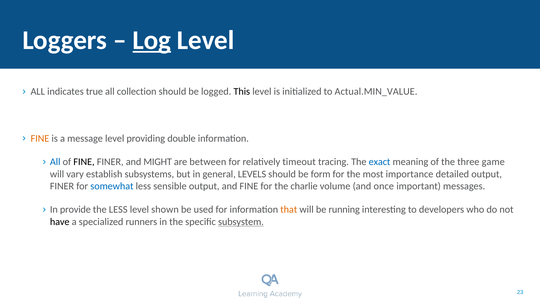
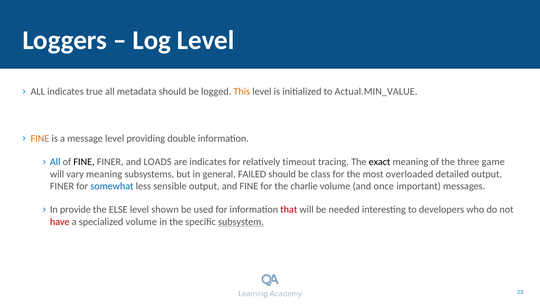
Log underline: present -> none (152, 40)
collection: collection -> metadata (137, 92)
This colour: black -> orange (242, 92)
MIGHT: MIGHT -> LOADS (158, 162)
are between: between -> indicates (208, 162)
exact colour: blue -> black (380, 162)
vary establish: establish -> meaning (104, 174)
LEVELS: LEVELS -> FAILED (252, 174)
form: form -> class (321, 174)
importance: importance -> overloaded (409, 174)
the LESS: LESS -> ELSE (118, 209)
that colour: orange -> red (289, 209)
running: running -> needed (344, 209)
have colour: black -> red (60, 222)
specialized runners: runners -> volume (141, 222)
